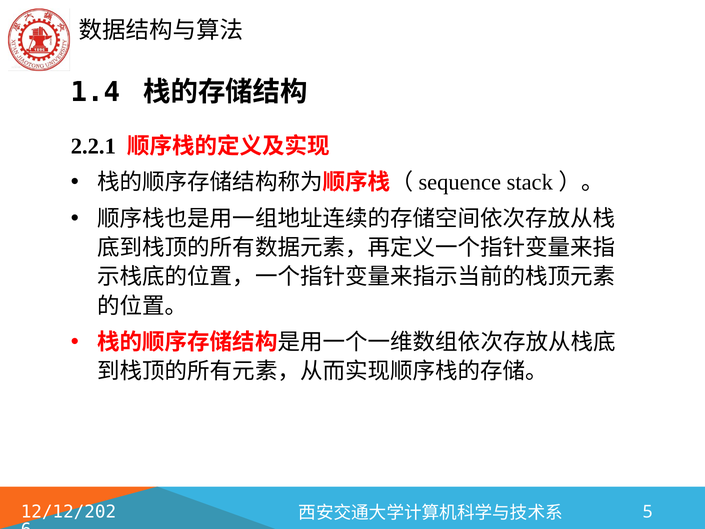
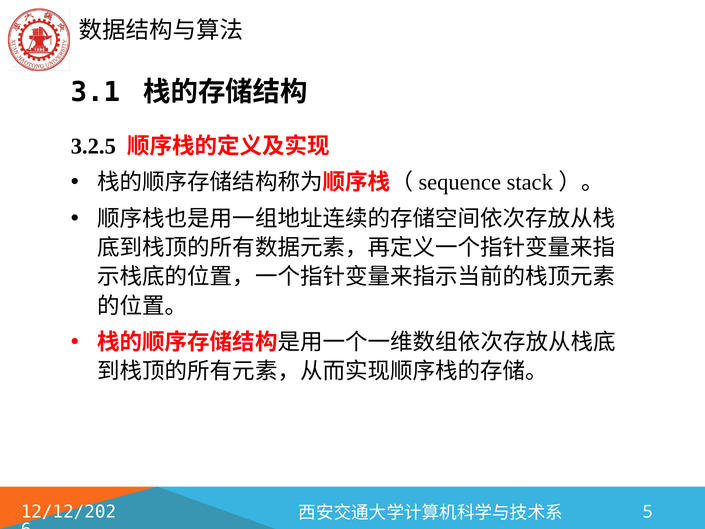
1.4: 1.4 -> 3.1 (96, 92)
2.2.1: 2.2.1 -> 3.2.5 (93, 146)
